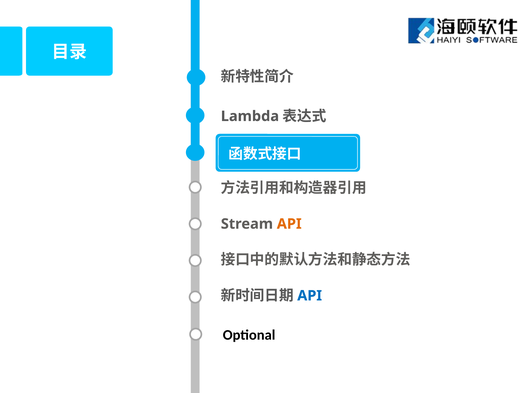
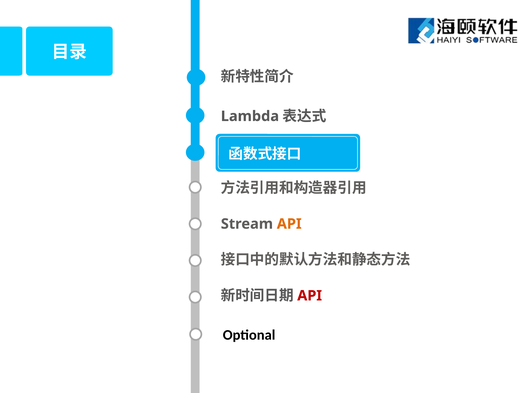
API colour: blue -> red (310, 296)
